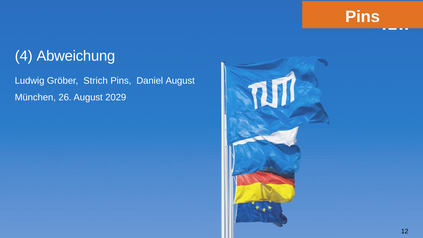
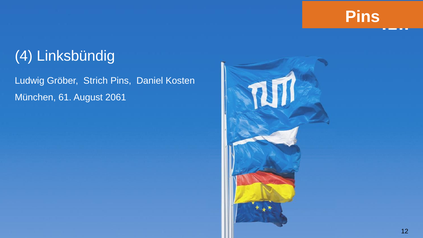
Abweichung: Abweichung -> Linksbündig (76, 56)
Daniel August: August -> Kosten (180, 81)
26: 26 -> 61 (65, 97)
2029: 2029 -> 2061 (116, 97)
